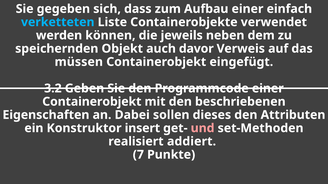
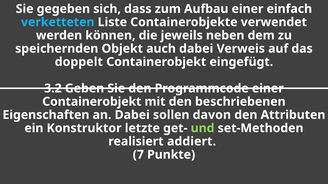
auch davor: davor -> dabei (196, 49)
müssen: müssen -> doppelt (79, 62)
dieses: dieses -> davon (212, 115)
insert: insert -> letzte (142, 128)
und colour: pink -> light green (203, 128)
